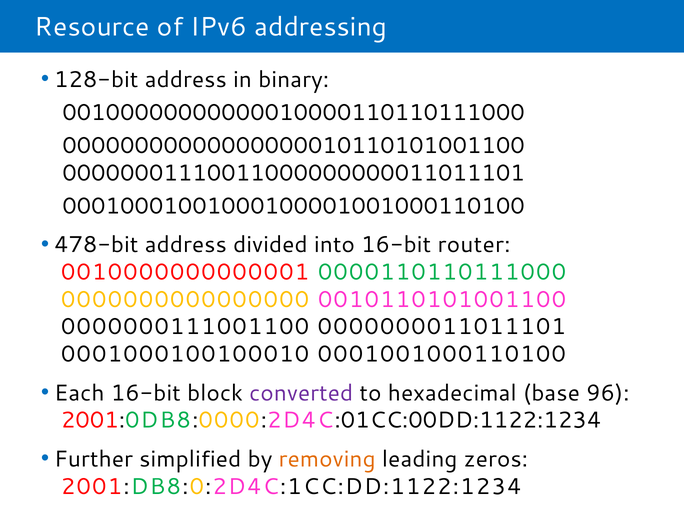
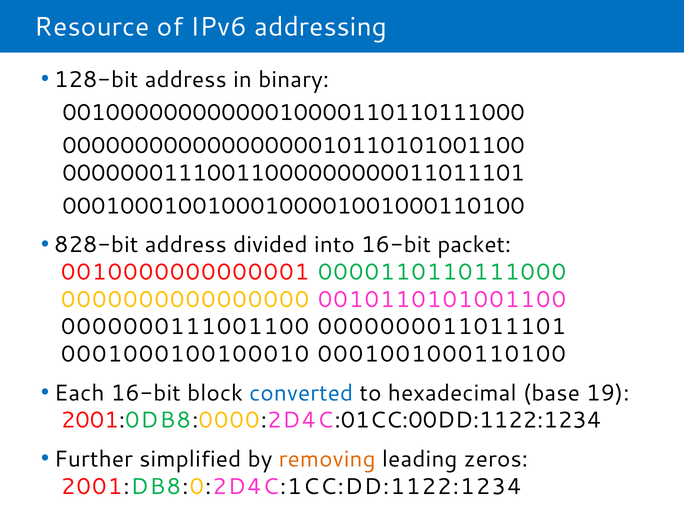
478-bit: 478-bit -> 828-bit (96, 245)
router: router -> packet (474, 245)
converted colour: purple -> blue (301, 393)
96: 96 -> 19 (608, 393)
